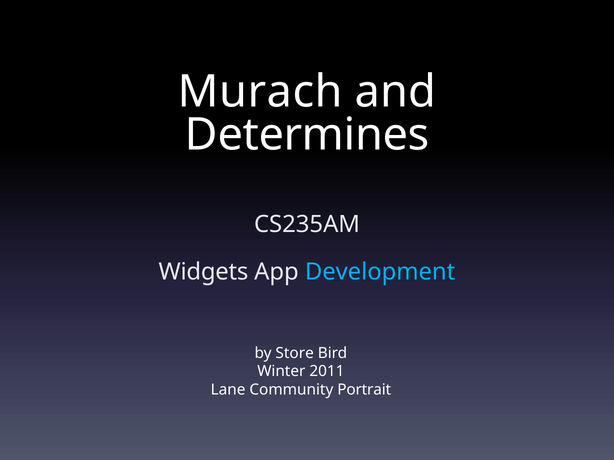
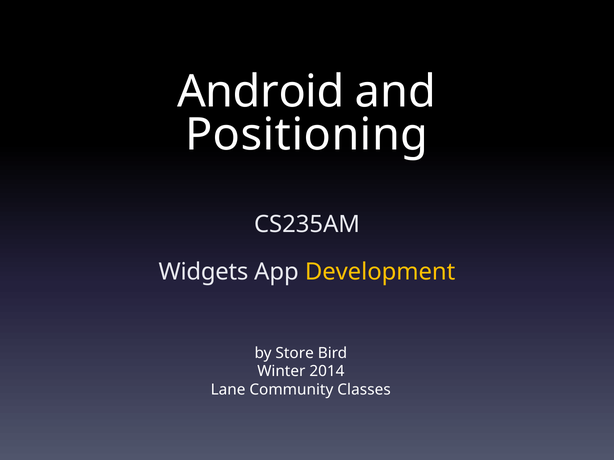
Murach: Murach -> Android (261, 92)
Determines: Determines -> Positioning (307, 135)
Development colour: light blue -> yellow (380, 272)
2011: 2011 -> 2014 (327, 372)
Portrait: Portrait -> Classes (364, 390)
